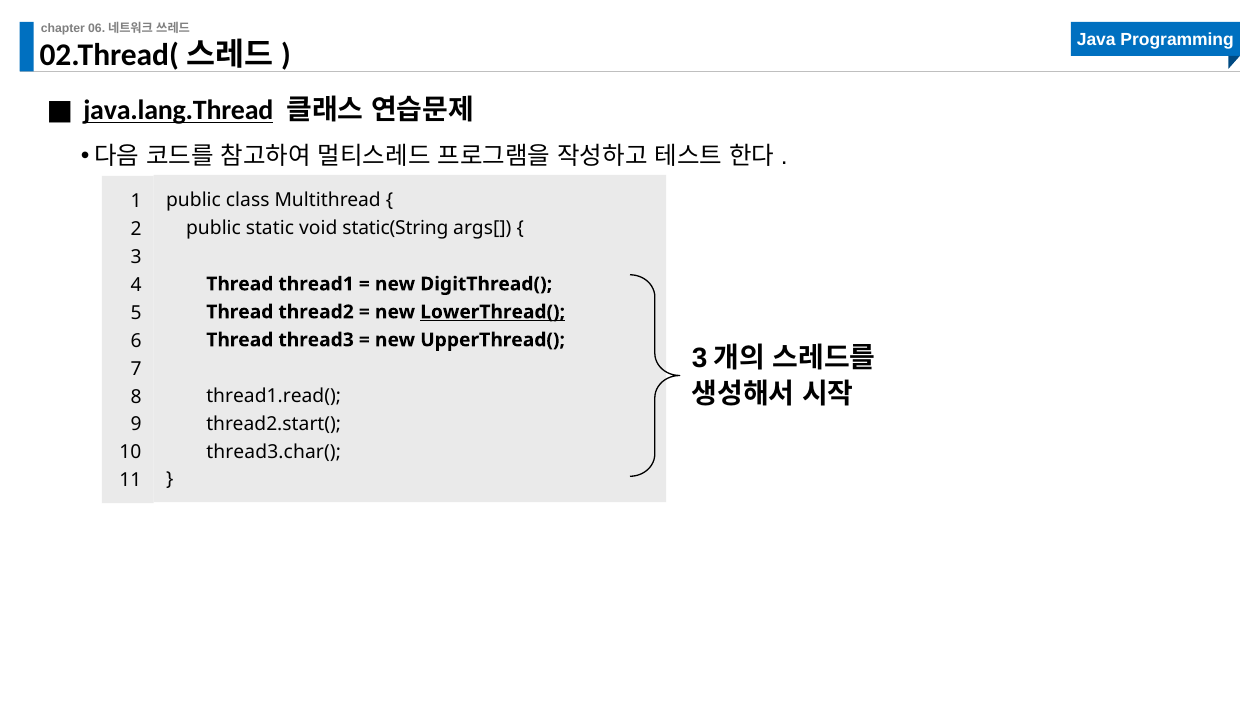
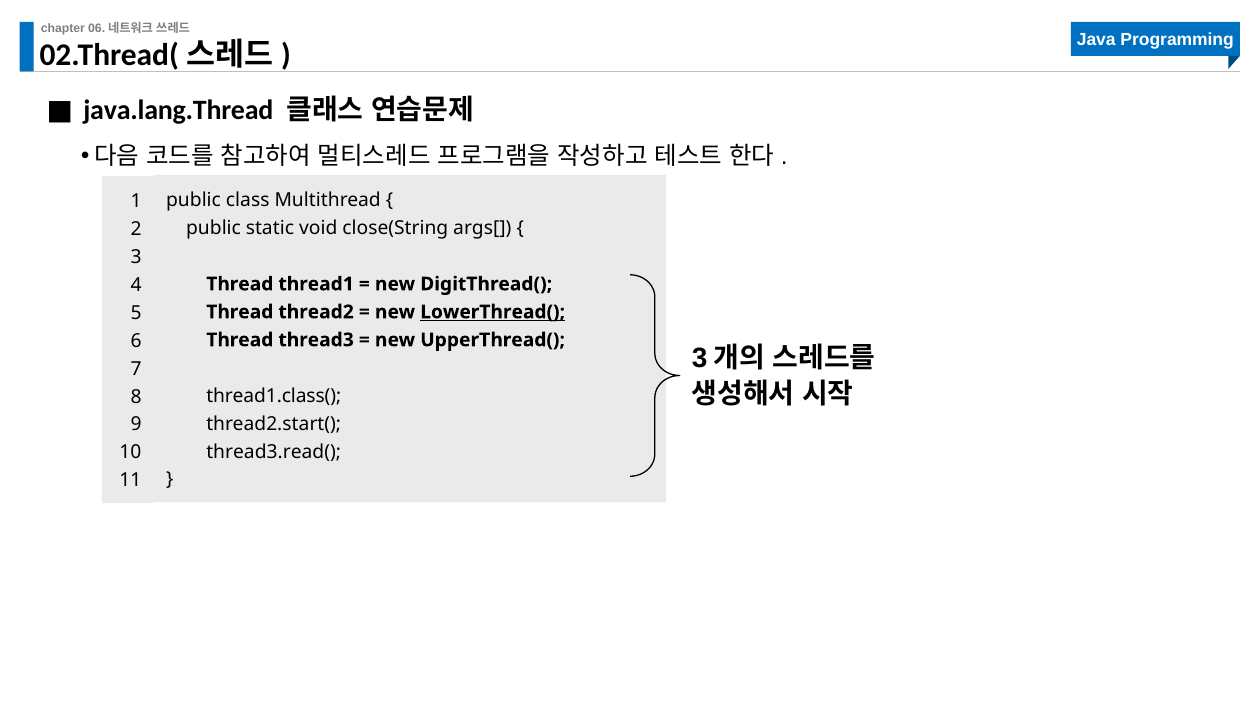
java.lang.Thread underline: present -> none (178, 110)
static(String: static(String -> close(String (395, 228)
thread1.read(: thread1.read( -> thread1.class( (274, 396)
thread3.char(: thread3.char( -> thread3.read( (274, 452)
